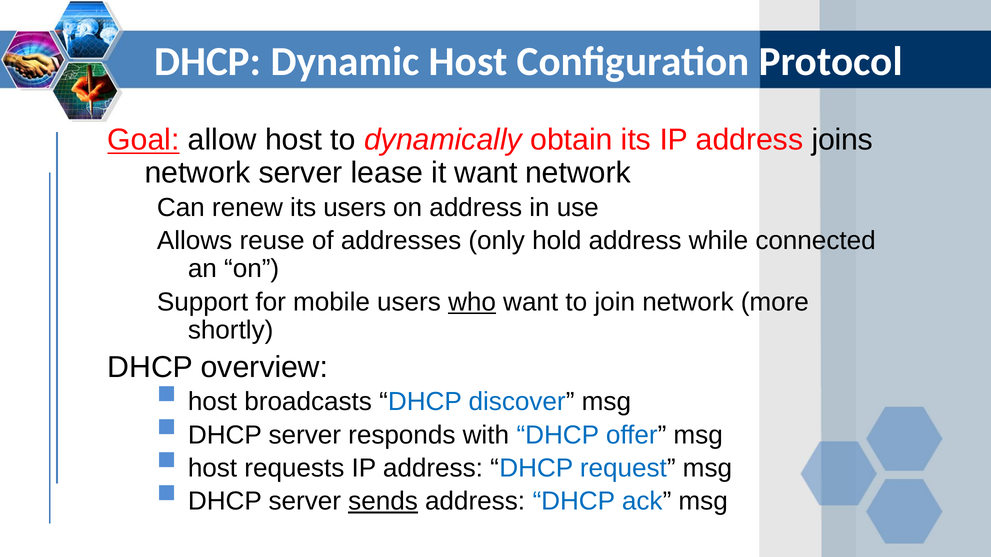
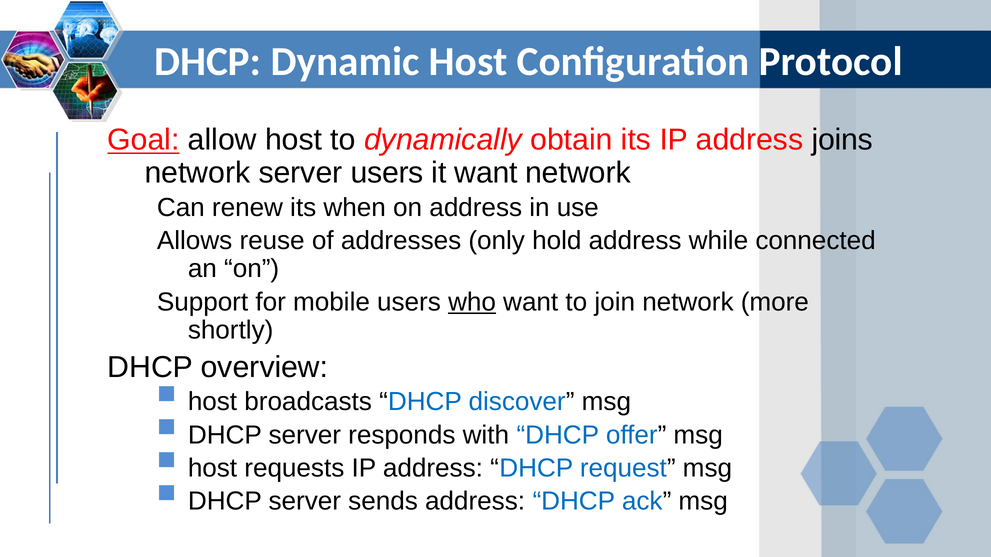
server lease: lease -> users (387, 173)
its users: users -> when (355, 208)
sends underline: present -> none (383, 502)
